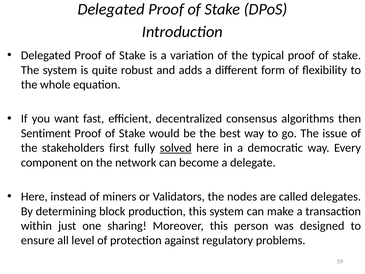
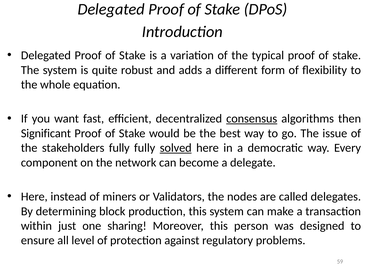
consensus underline: none -> present (252, 119)
Sentiment: Sentiment -> Significant (46, 133)
stakeholders first: first -> fully (119, 148)
